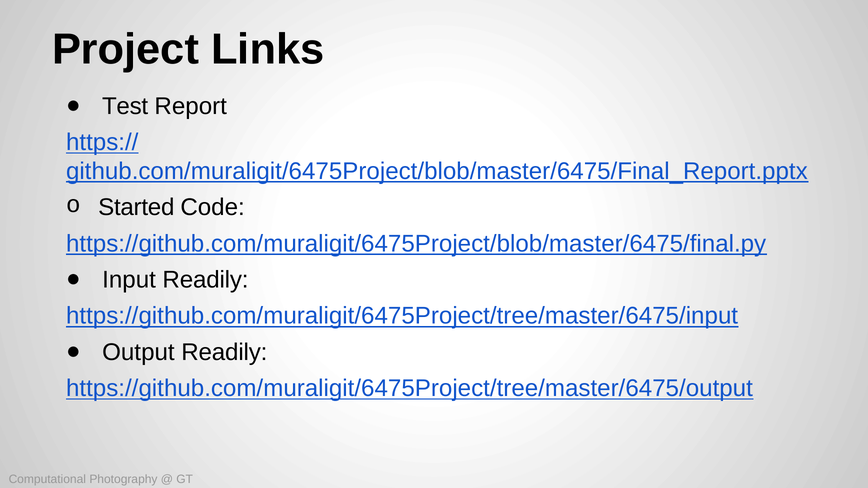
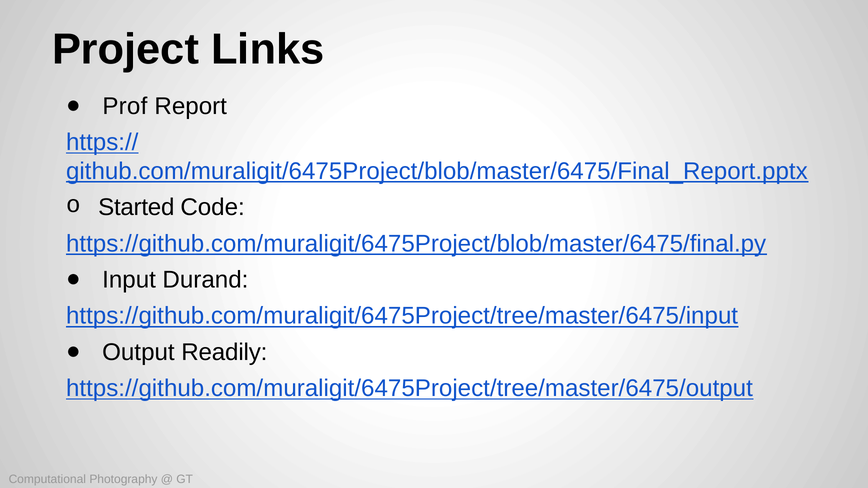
Test: Test -> Prof (125, 106)
Input Readily: Readily -> Durand (205, 280)
